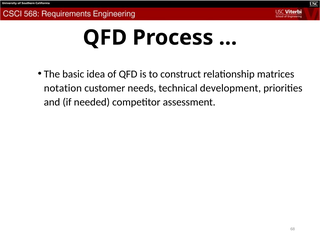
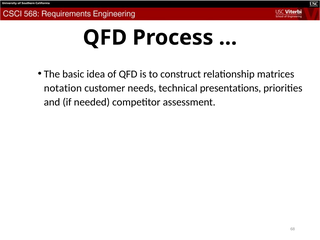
development: development -> presentations (231, 88)
